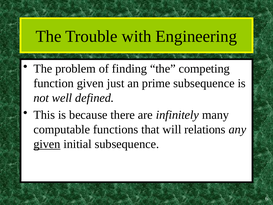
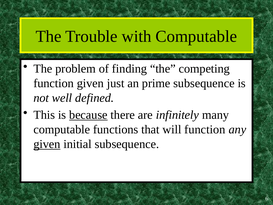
with Engineering: Engineering -> Computable (196, 36)
because underline: none -> present (88, 115)
will relations: relations -> function (205, 129)
